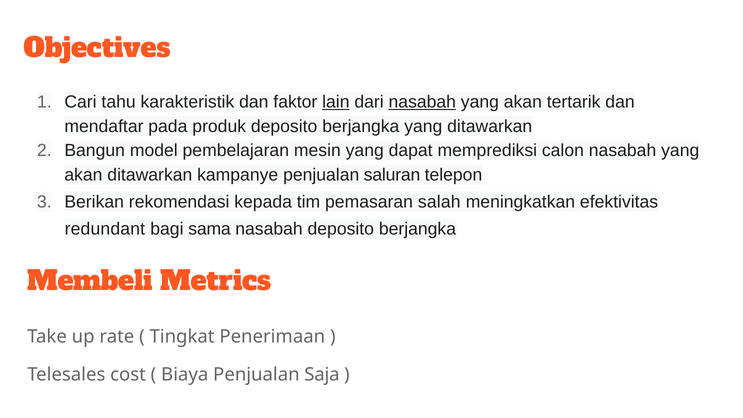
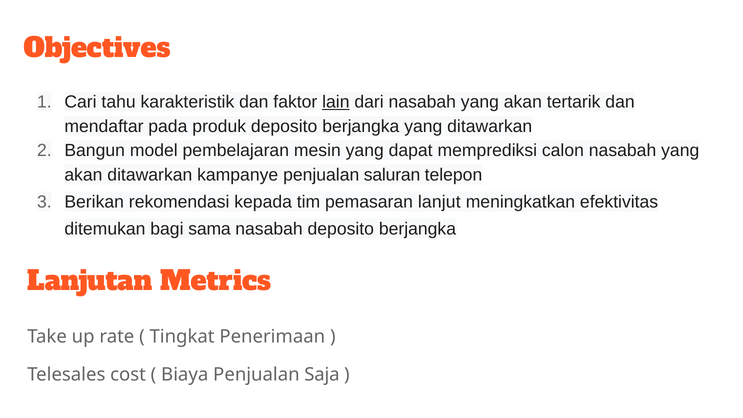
nasabah underline: present -> none (422, 102)
salah: salah -> lanjut (439, 202)
redundant: redundant -> ditemukan (105, 229)
Membeli: Membeli -> Lanjutan (90, 281)
